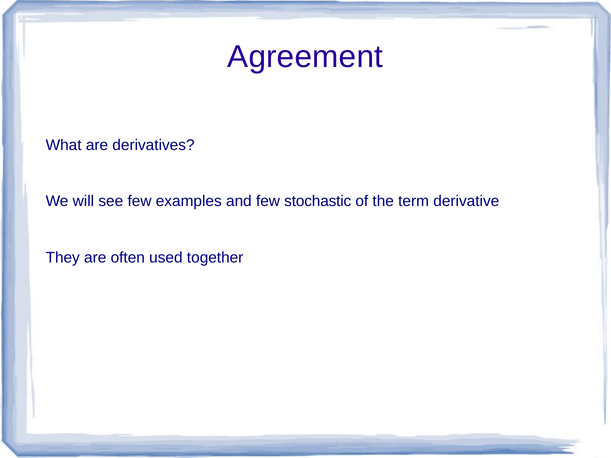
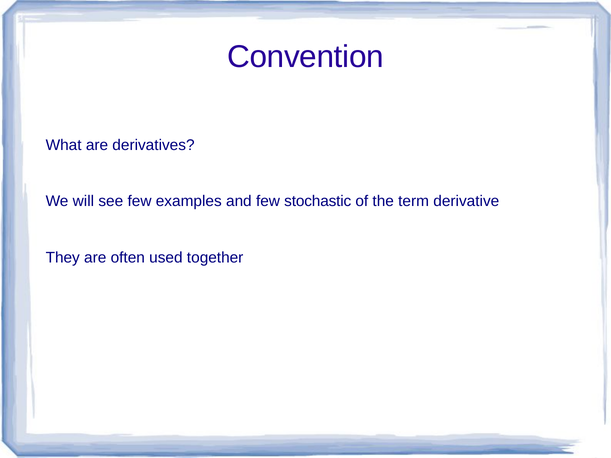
Agreement: Agreement -> Convention (305, 57)
